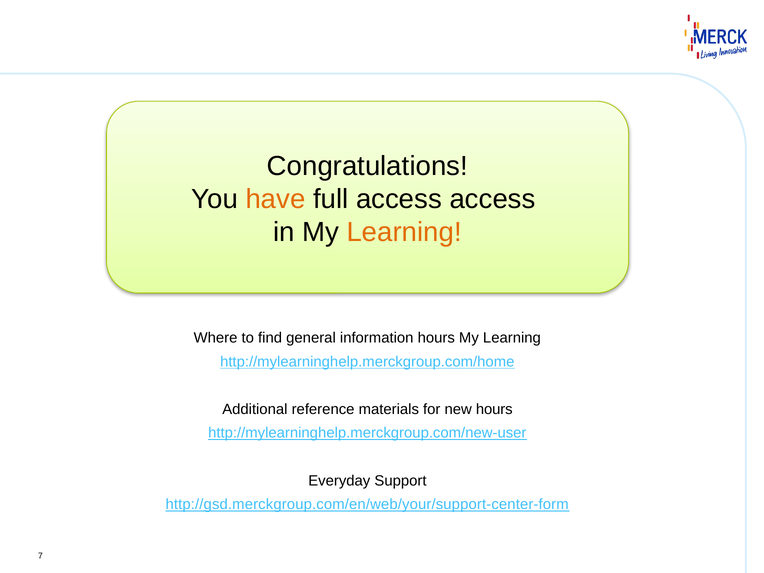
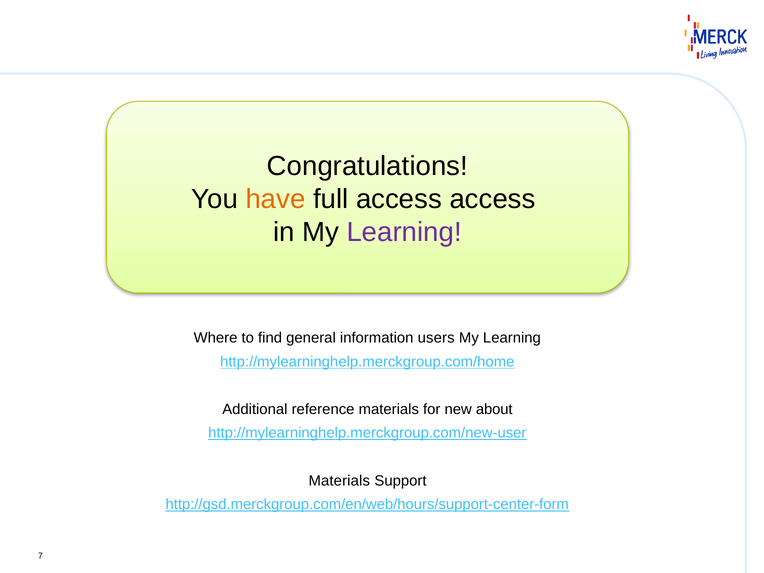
Learning colour: orange -> purple (404, 232)
information hours: hours -> users (436, 338)
new hours: hours -> about (494, 409)
Everyday: Everyday -> Materials (339, 481)
http://gsd.merckgroup.com/en/web/your/support-center-form: http://gsd.merckgroup.com/en/web/your/support-center-form -> http://gsd.merckgroup.com/en/web/hours/support-center-form (367, 504)
